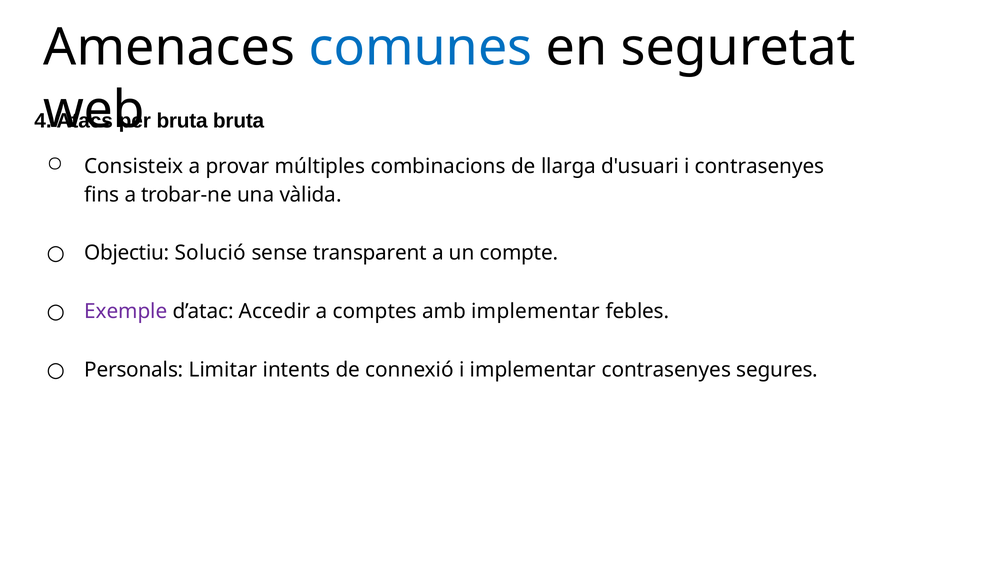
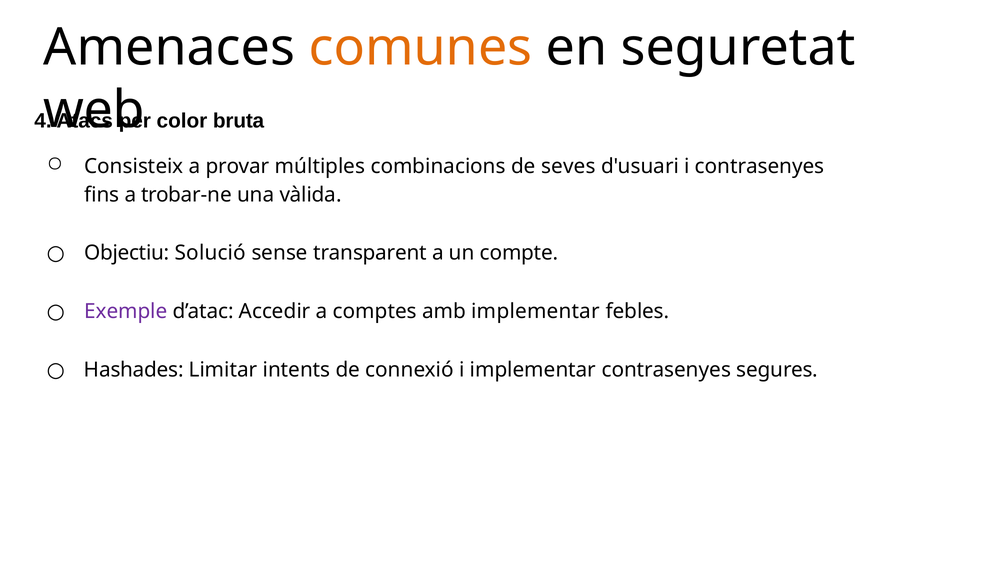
comunes colour: blue -> orange (420, 47)
bruta: bruta -> color (182, 121)
llarga: llarga -> seves (568, 166)
Personals: Personals -> Hashades (134, 370)
